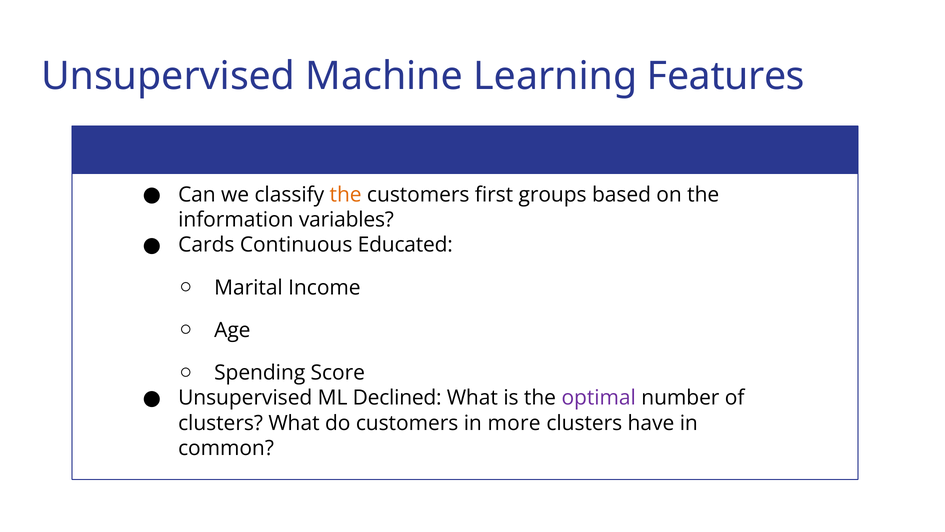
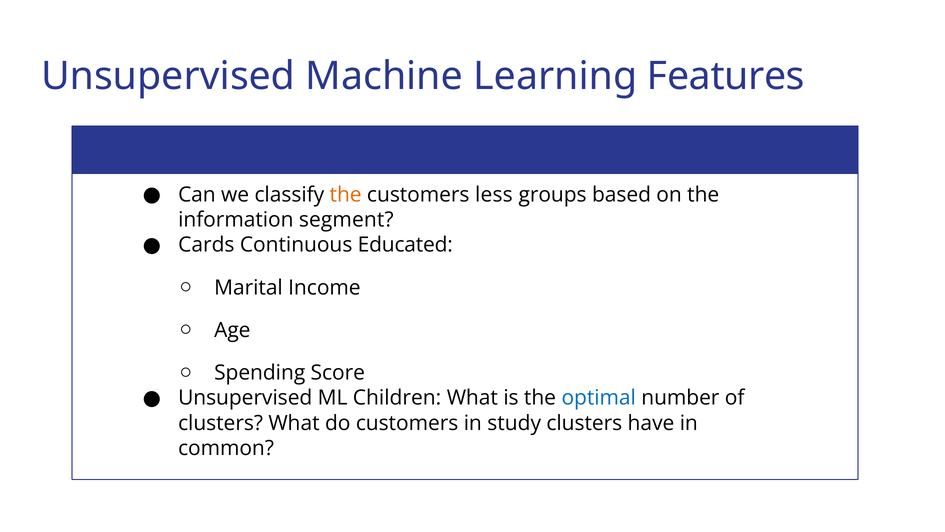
first: first -> less (494, 194)
variables: variables -> segment (346, 220)
Declined: Declined -> Children (397, 398)
optimal colour: purple -> blue (599, 398)
more: more -> study (514, 423)
